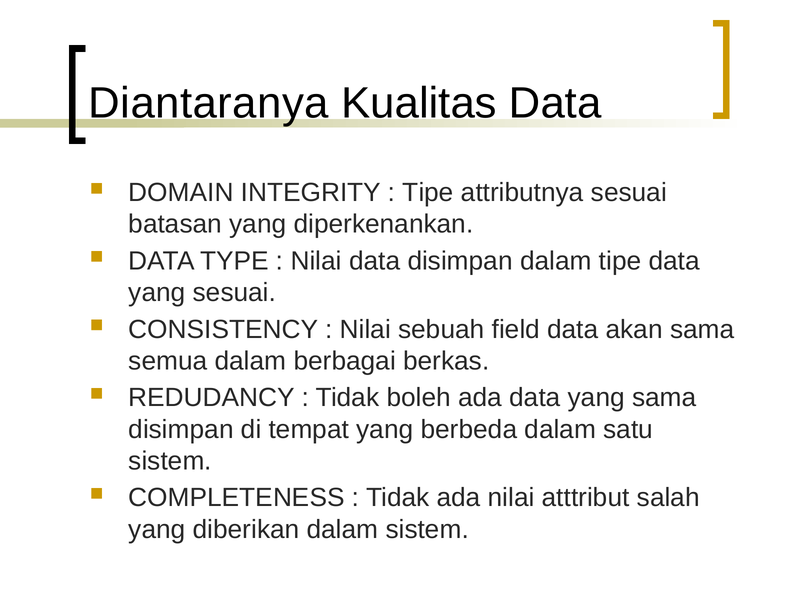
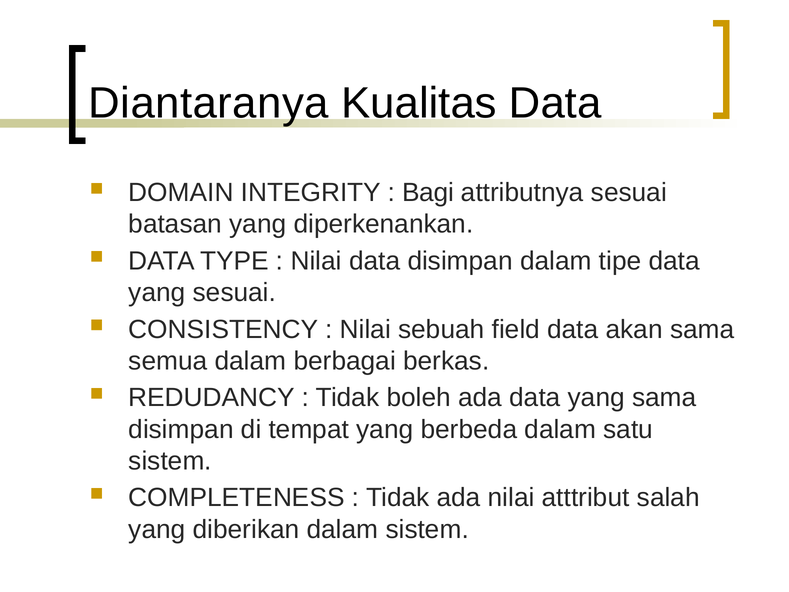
Tipe: Tipe -> Bagi (428, 193)
